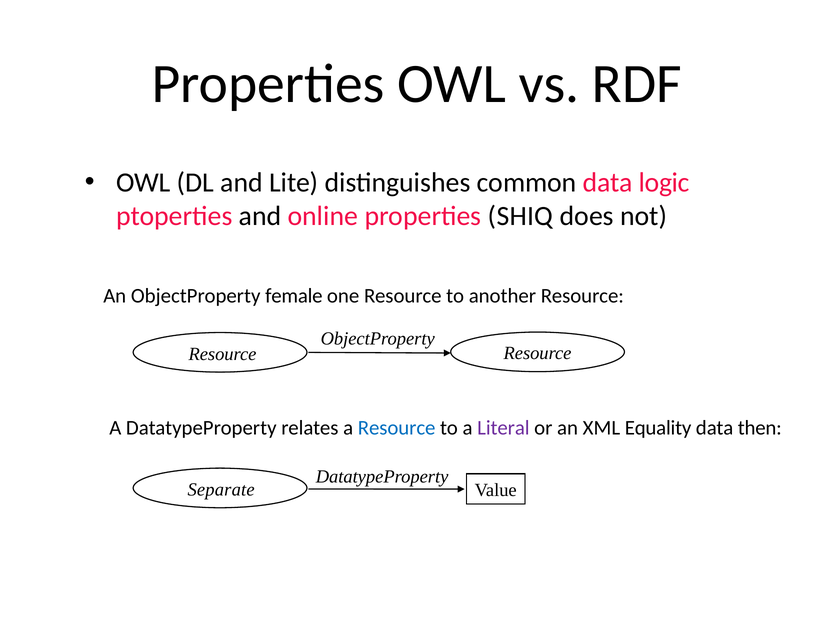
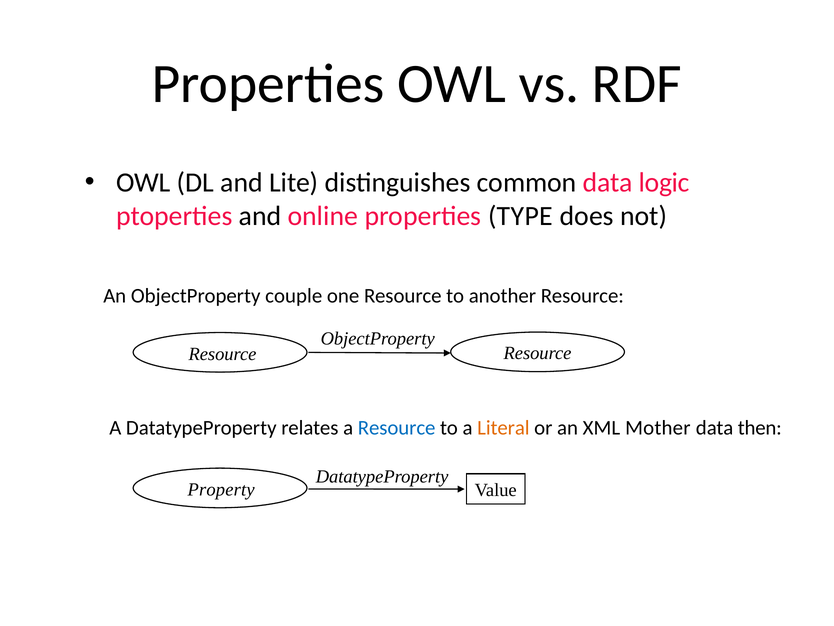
SHIQ: SHIQ -> TYPE (520, 216)
female: female -> couple (294, 296)
Literal colour: purple -> orange (503, 428)
Equality: Equality -> Mother (658, 428)
Separate: Separate -> Property (221, 489)
